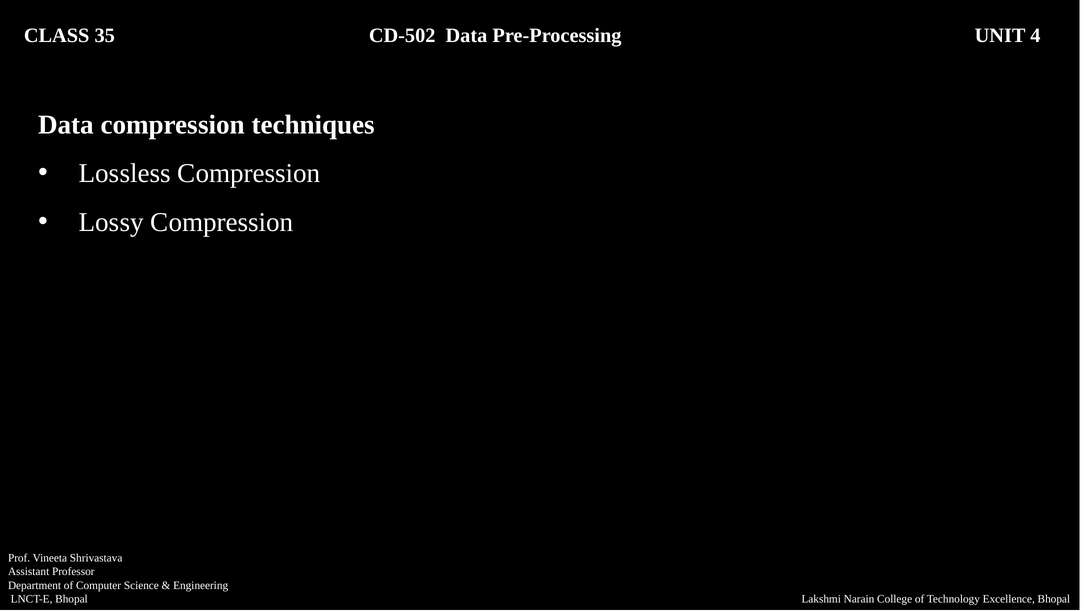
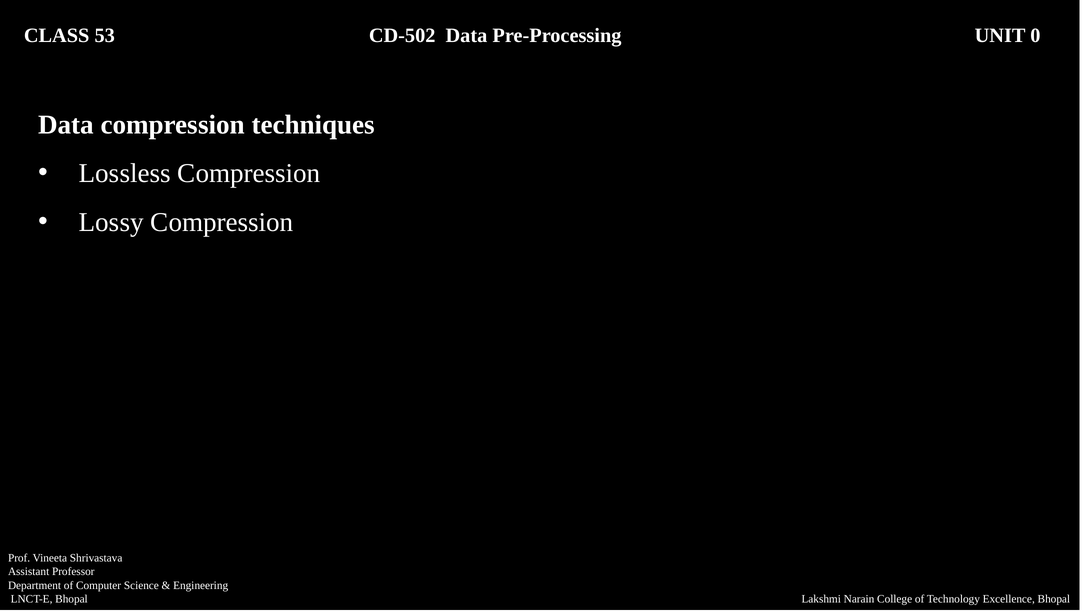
35: 35 -> 53 (105, 35)
4: 4 -> 0 (1035, 35)
